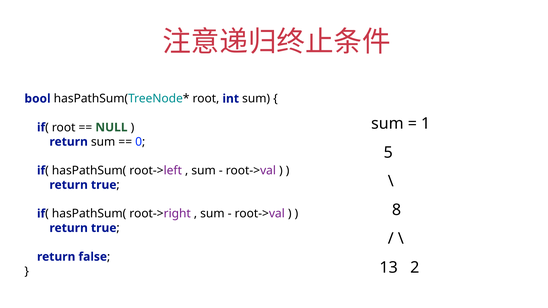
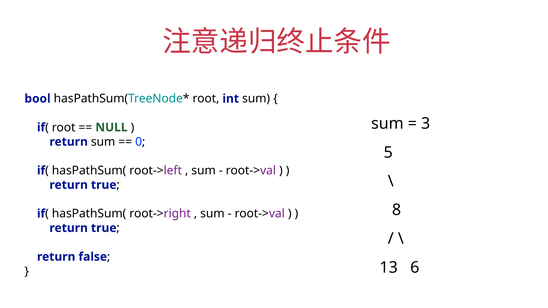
1: 1 -> 3 (426, 124)
2: 2 -> 6 (415, 268)
